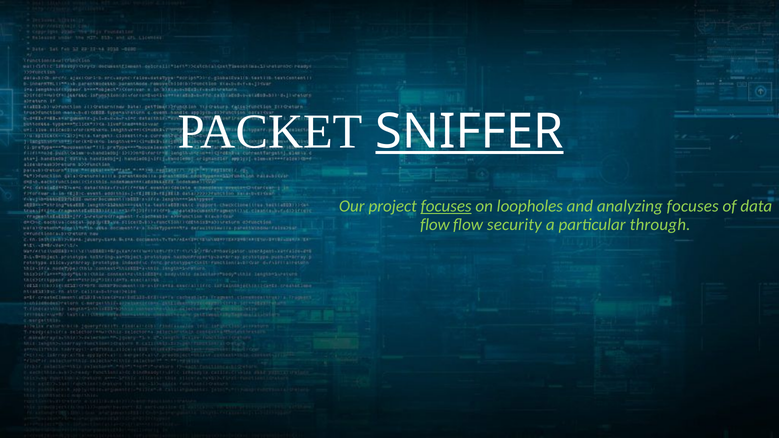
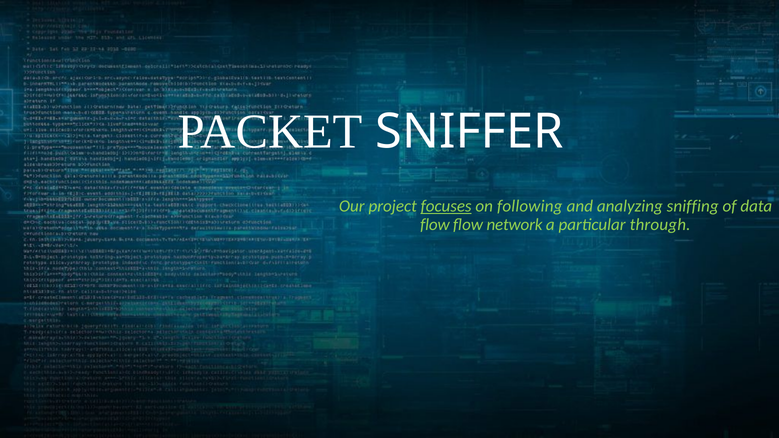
SNIFFER underline: present -> none (469, 132)
loopholes: loopholes -> following (530, 206)
analyzing focuses: focuses -> sniffing (693, 206)
security: security -> network (515, 225)
